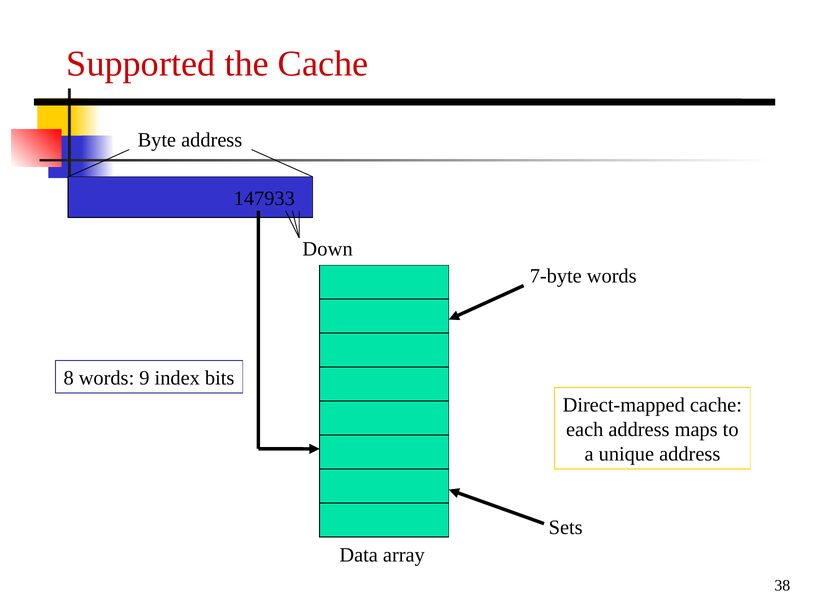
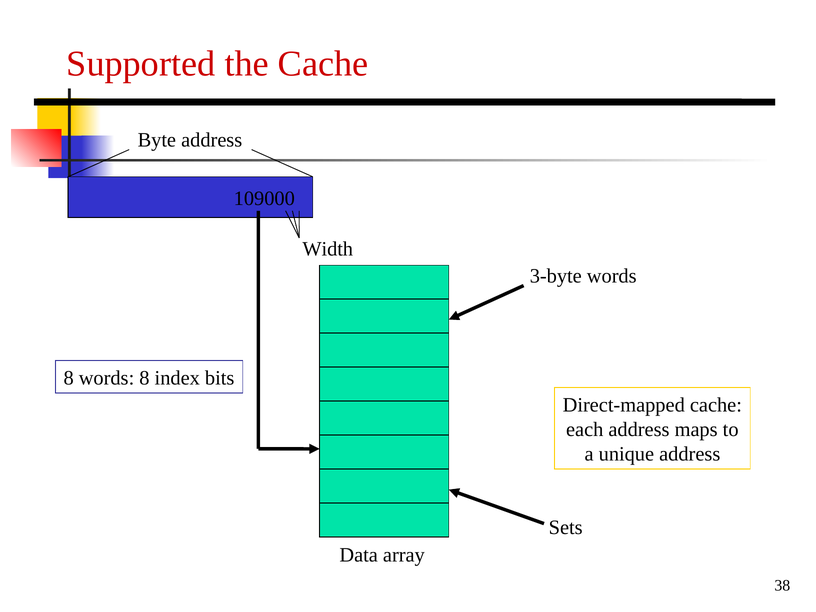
147933: 147933 -> 109000 (264, 199)
Down: Down -> Width (328, 249)
7-byte: 7-byte -> 3-byte (556, 276)
words 9: 9 -> 8 (144, 378)
